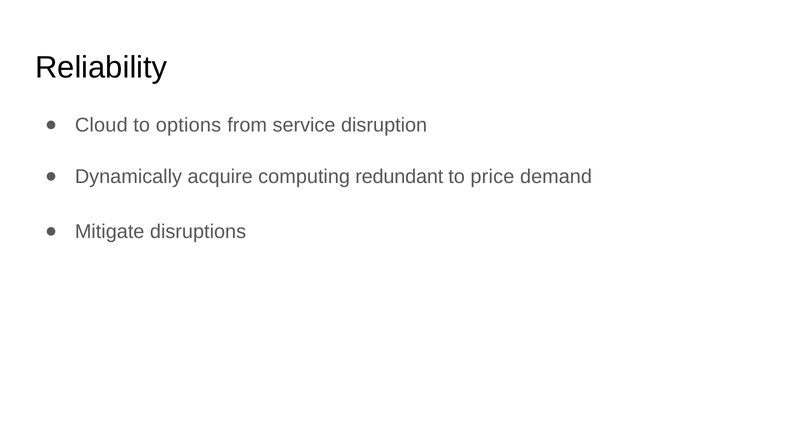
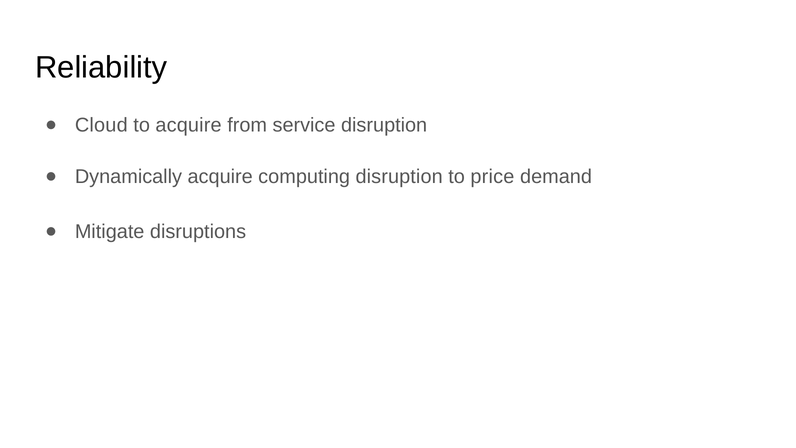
to options: options -> acquire (189, 125)
computing redundant: redundant -> disruption (399, 177)
